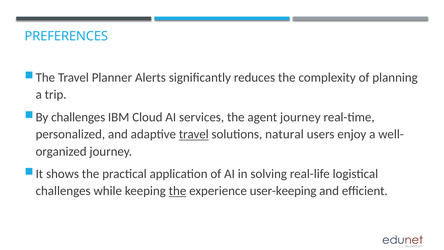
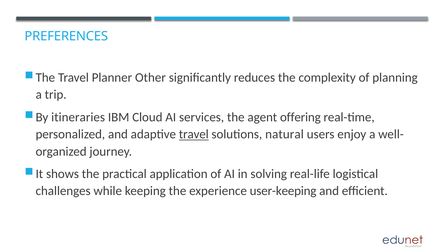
Alerts: Alerts -> Other (150, 78)
By challenges: challenges -> itineraries (78, 117)
agent journey: journey -> offering (300, 117)
the underline: present -> none (178, 191)
